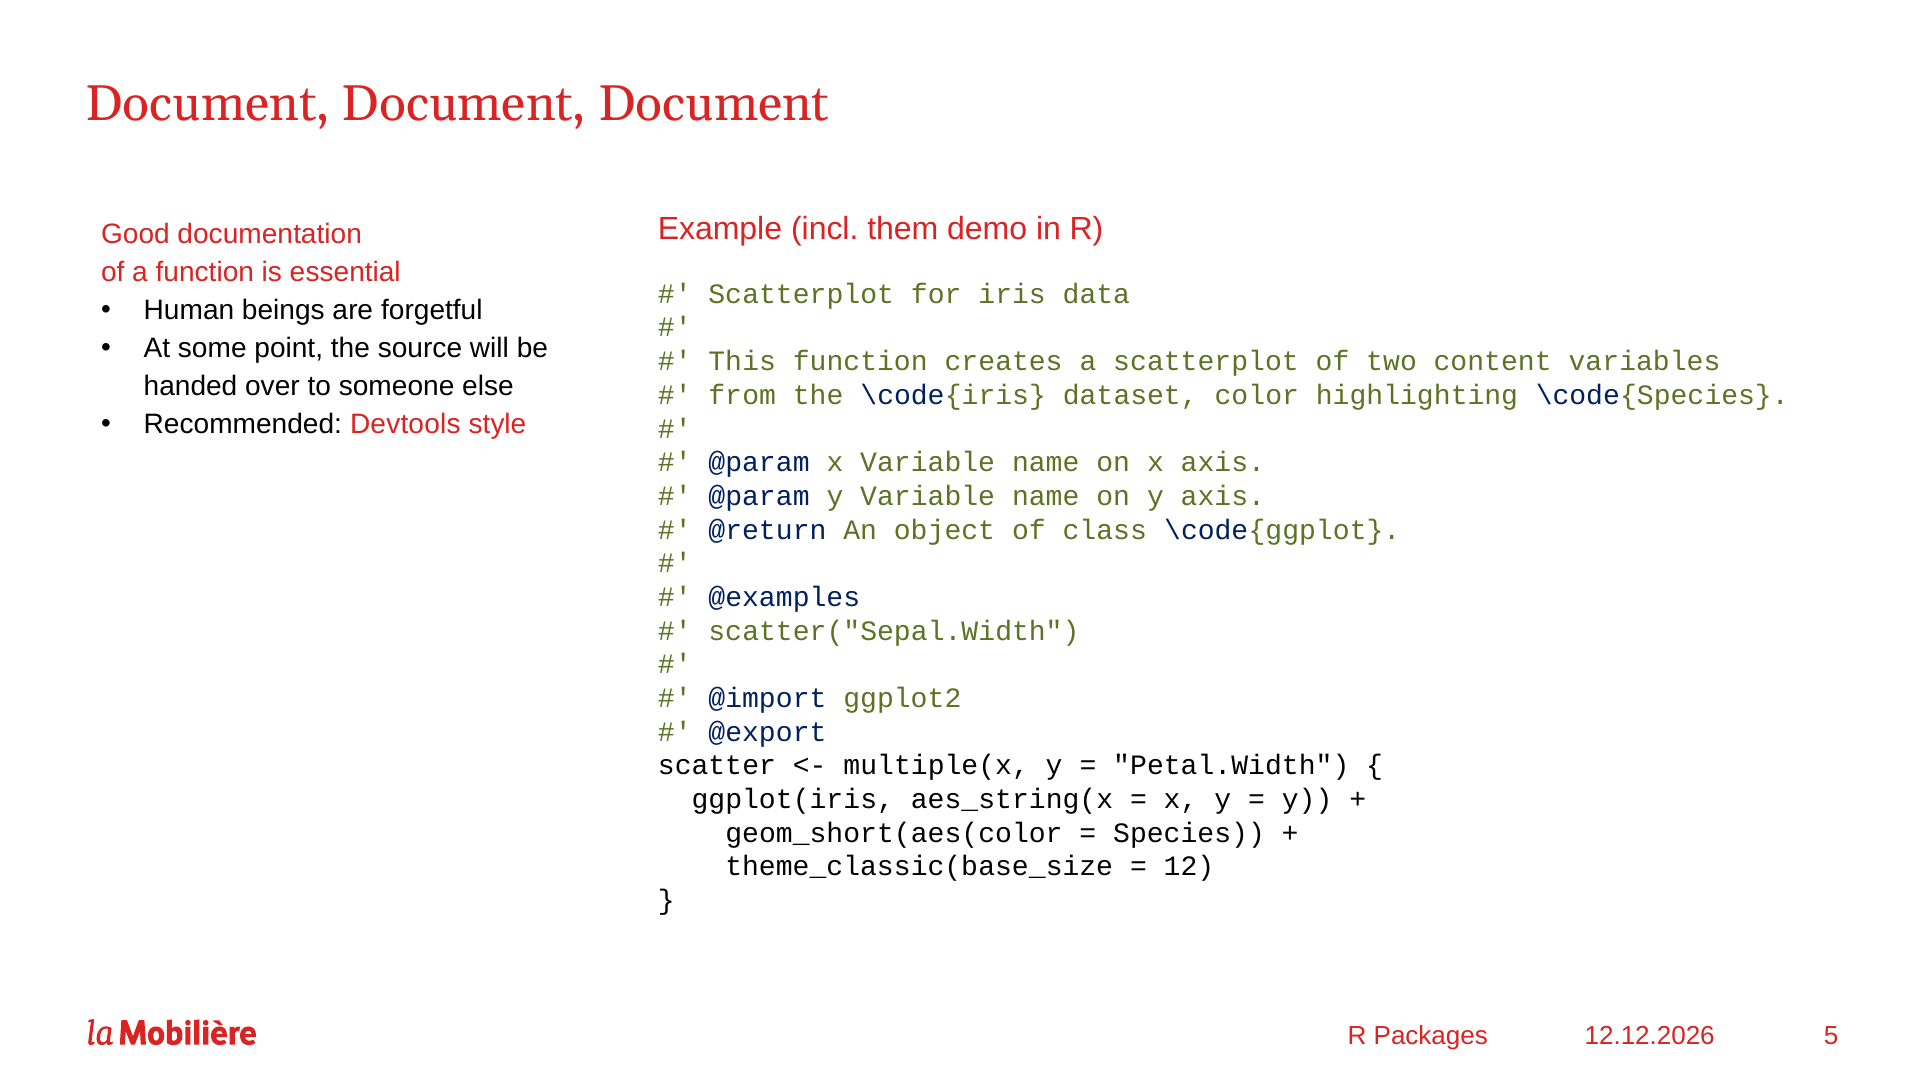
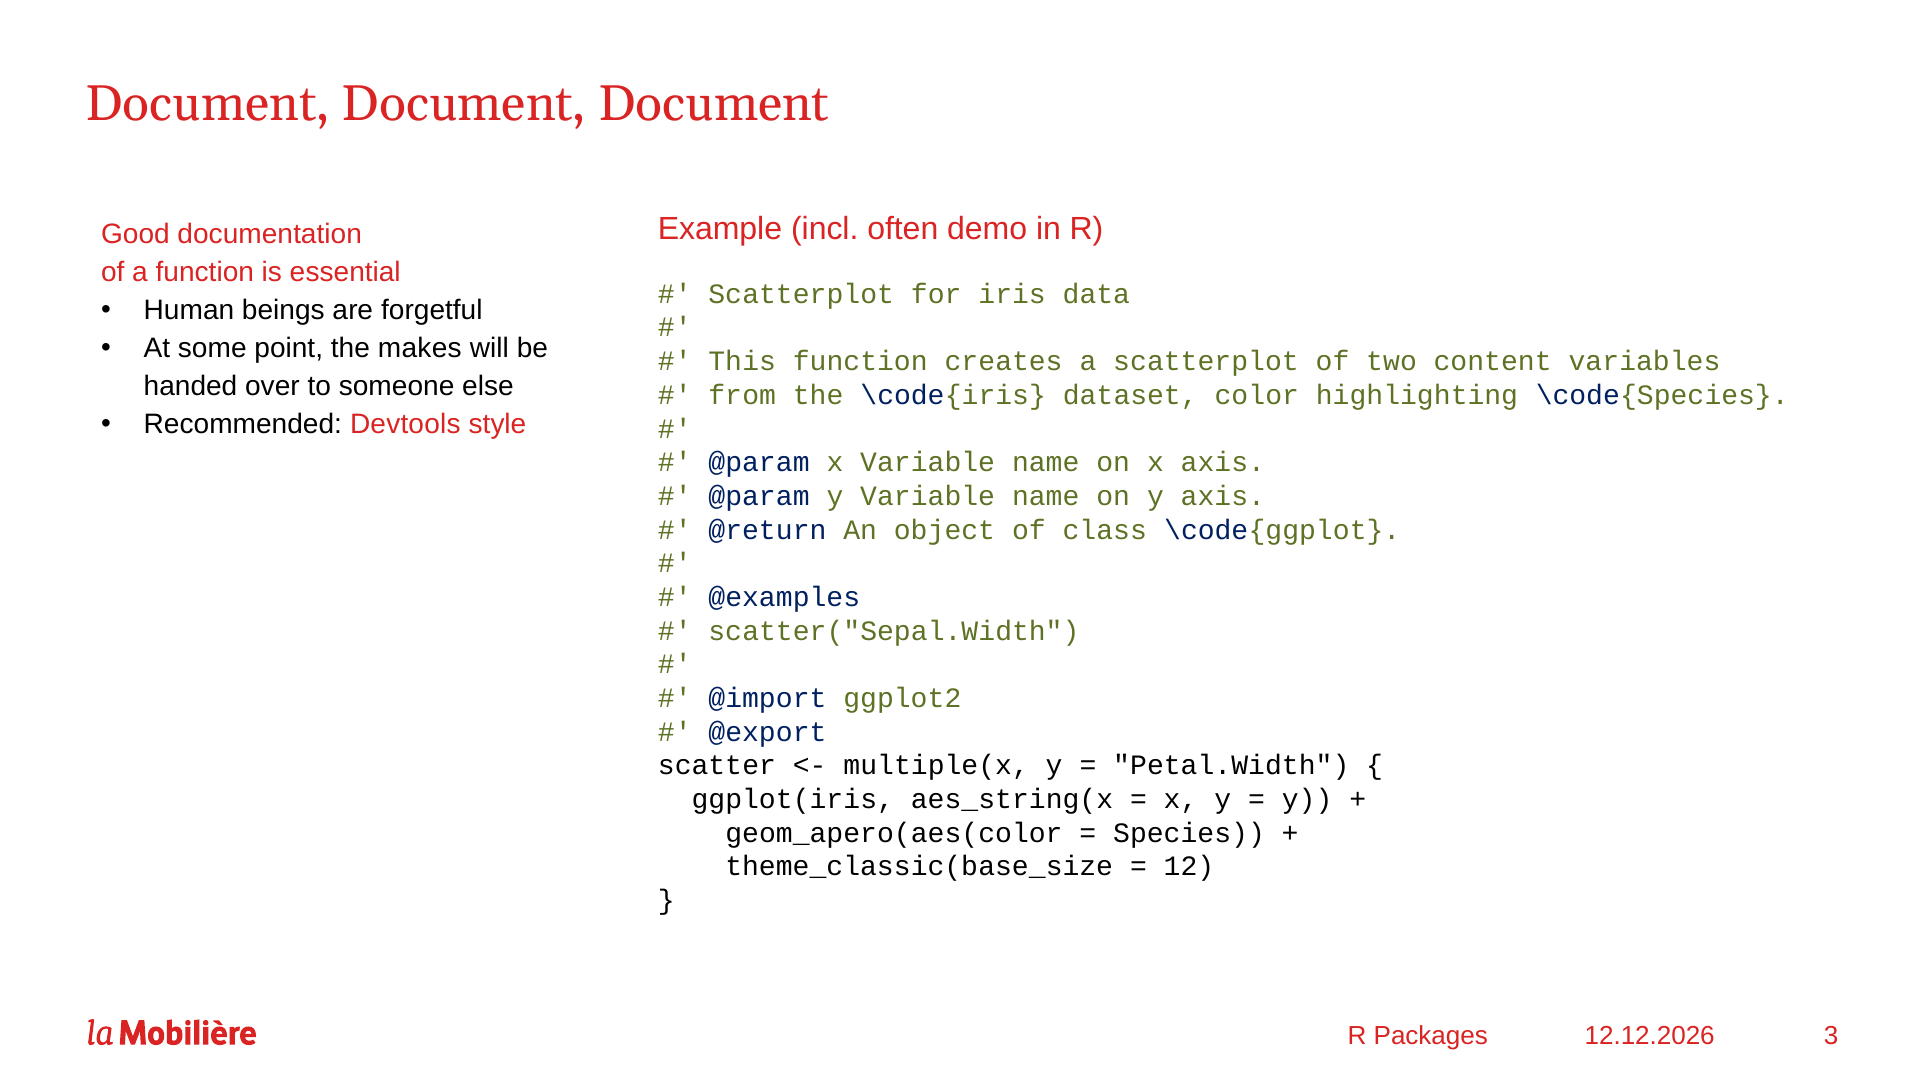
them: them -> often (903, 229)
source: source -> makes (420, 349)
geom_short(aes(color: geom_short(aes(color -> geom_apero(aes(color (894, 833)
5: 5 -> 3 (1831, 1037)
